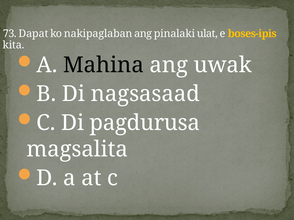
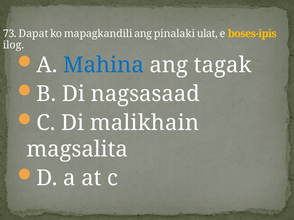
nakipaglaban: nakipaglaban -> mapagkandili (98, 34)
kita: kita -> ilog (13, 45)
Mahina colour: black -> blue (103, 65)
uwak: uwak -> tagak (223, 65)
pagdurusa: pagdurusa -> malikhain (145, 123)
